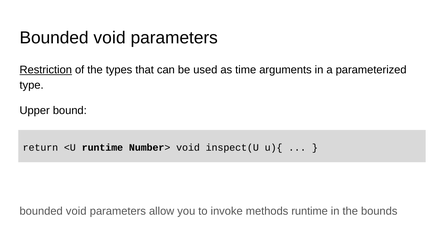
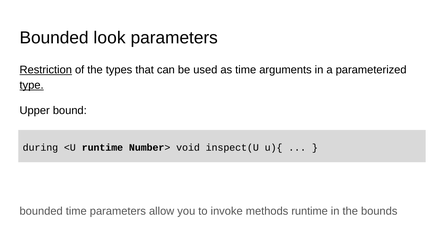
void: void -> look (110, 38)
type underline: none -> present (32, 85)
return: return -> during (40, 148)
void: void -> time (76, 211)
